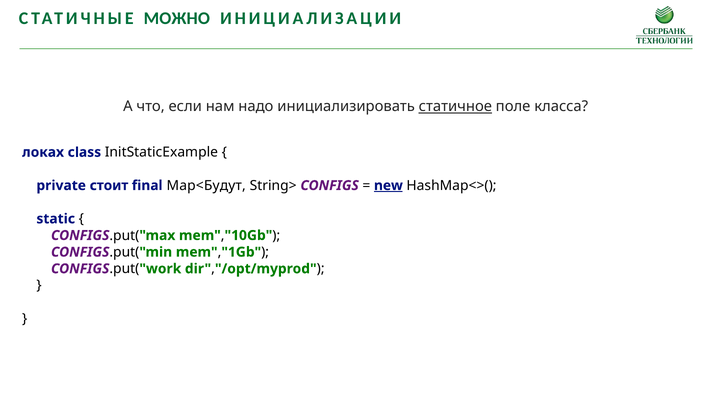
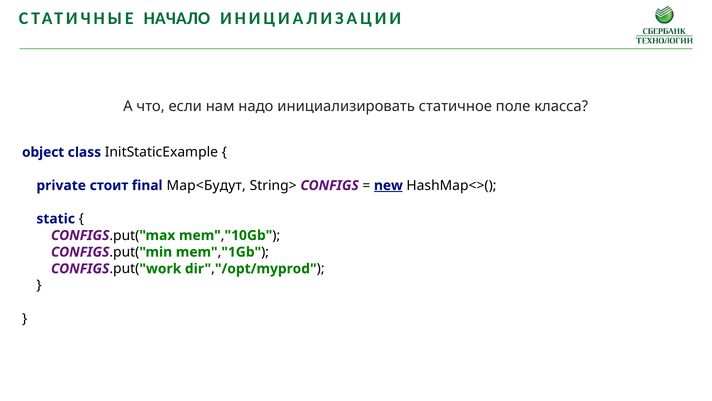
МОЖНО: МОЖНО -> НАЧАЛО (177, 18)
статичное underline: present -> none (455, 106)
локах: локах -> object (43, 152)
